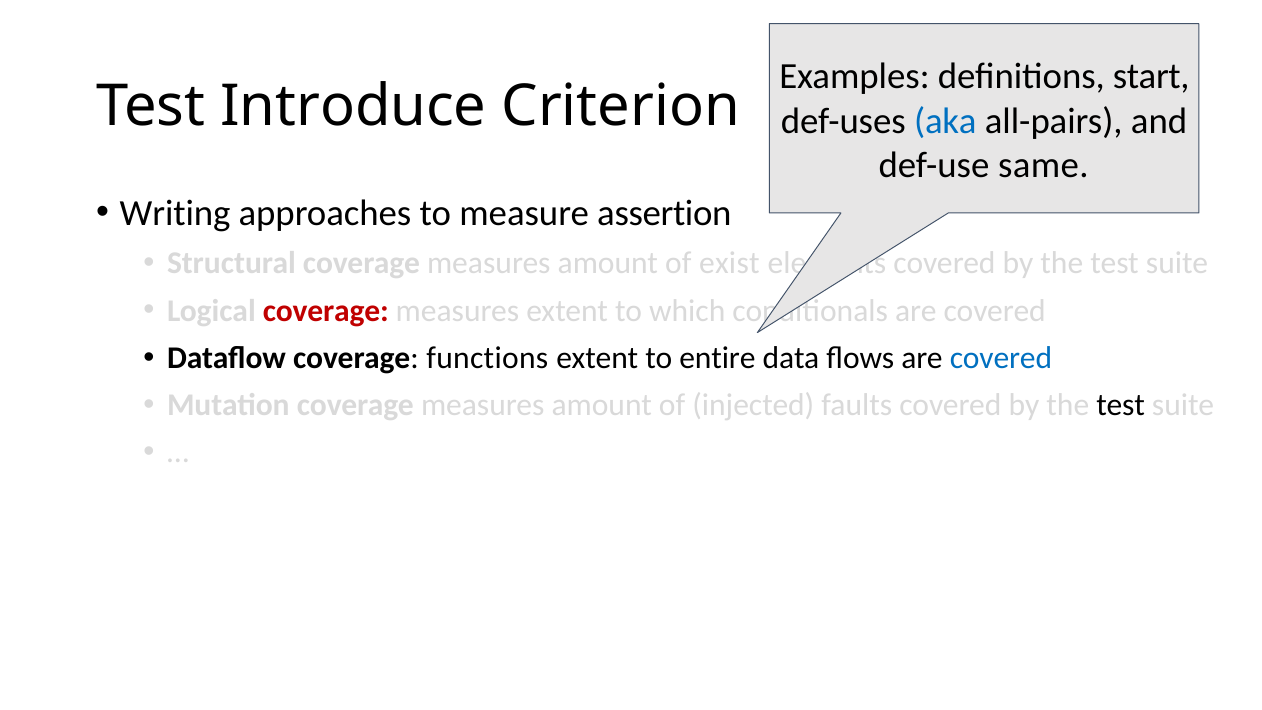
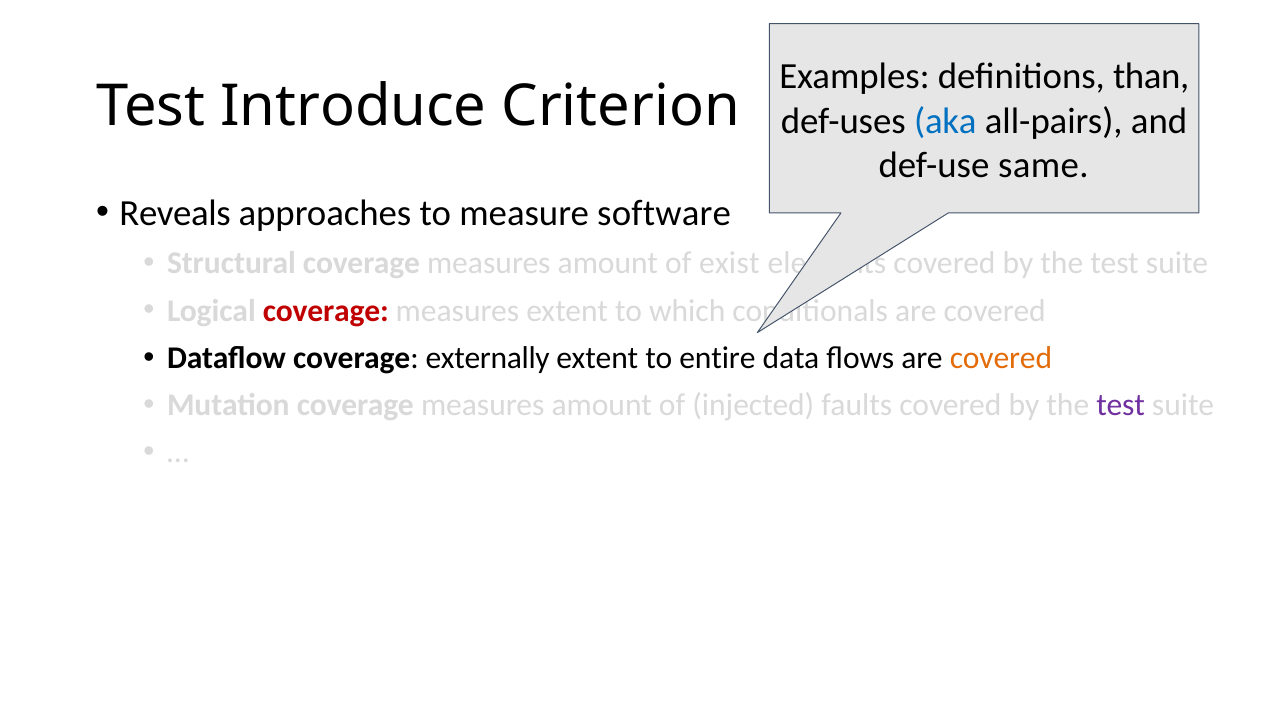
start: start -> than (1151, 77)
Writing: Writing -> Reveals (175, 213)
assertion: assertion -> software (664, 213)
functions: functions -> externally (488, 358)
covered colour: blue -> orange (1001, 358)
test colour: black -> purple (1121, 405)
